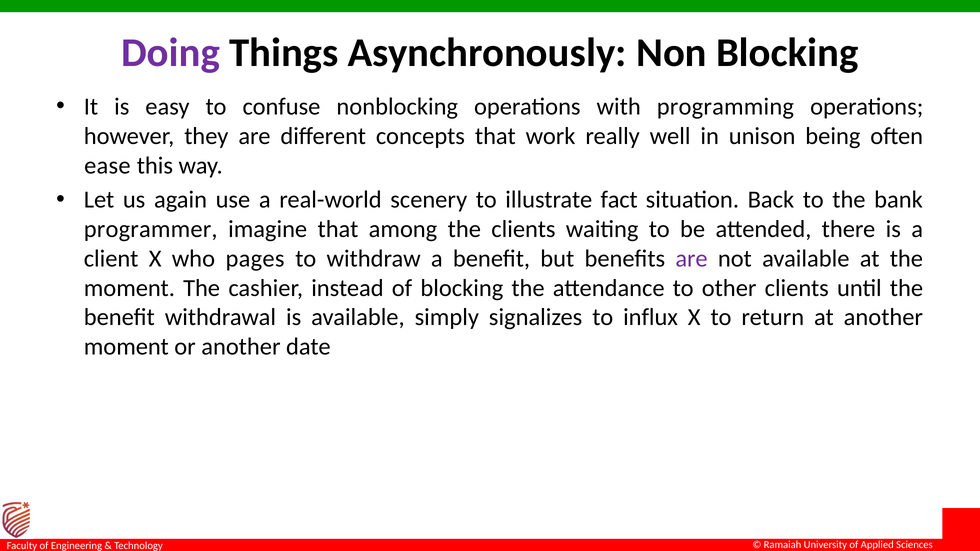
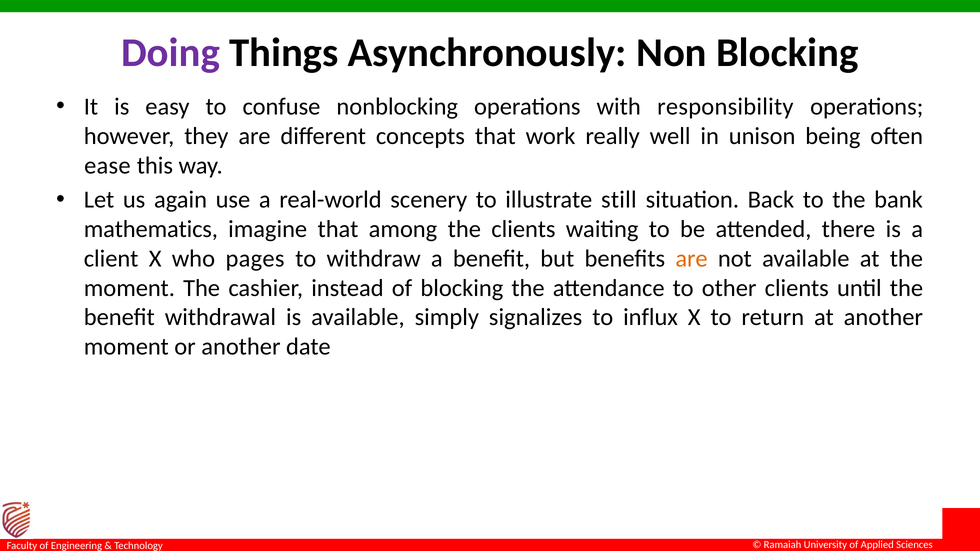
programming: programming -> responsibility (725, 107)
fact: fact -> still (619, 200)
programmer: programmer -> mathematics (151, 229)
are colour: purple -> orange (692, 259)
